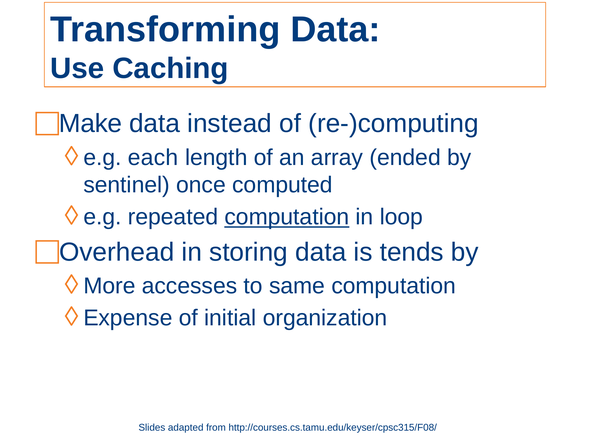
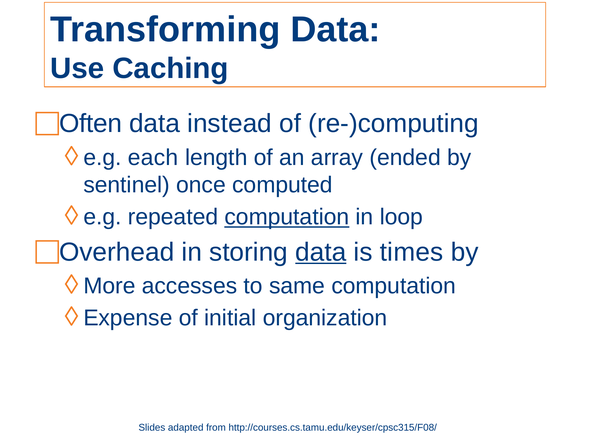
Make: Make -> Often (91, 124)
data underline: none -> present (321, 252)
tends: tends -> times (412, 252)
